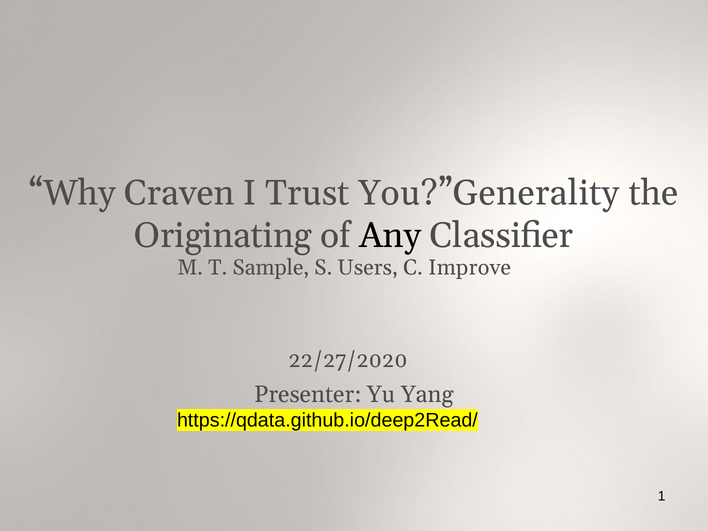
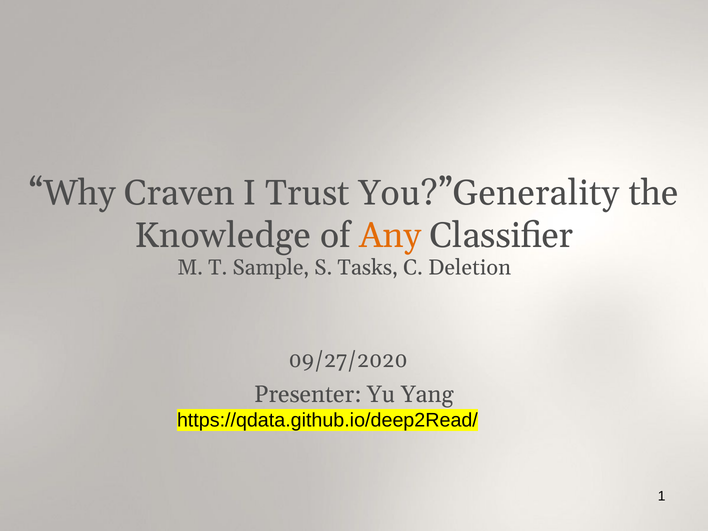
Originating: Originating -> Knowledge (223, 236)
Any colour: black -> orange (390, 236)
Users: Users -> Tasks (368, 268)
Improve: Improve -> Deletion (470, 268)
22/27/2020: 22/27/2020 -> 09/27/2020 (348, 360)
